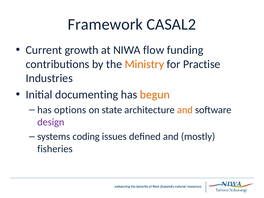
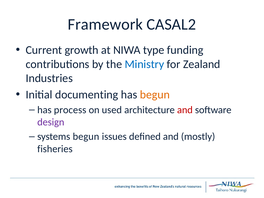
flow: flow -> type (154, 50)
Ministry colour: orange -> blue (144, 64)
Practise: Practise -> Zealand (202, 64)
options: options -> process (70, 110)
state: state -> used (112, 110)
and colour: orange -> red (185, 110)
systems coding: coding -> begun (86, 137)
